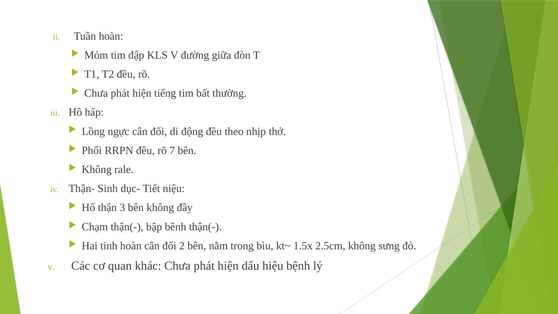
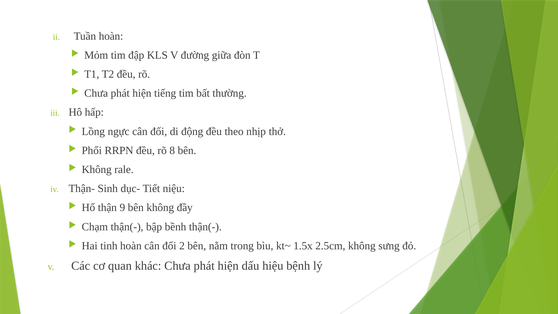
7: 7 -> 8 (172, 150)
3: 3 -> 9 (122, 208)
